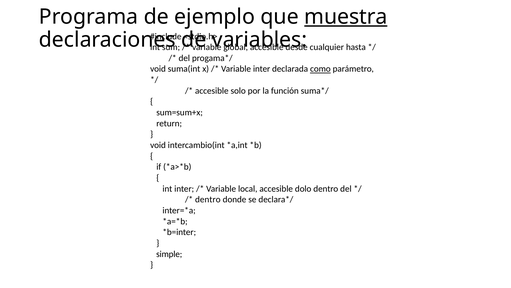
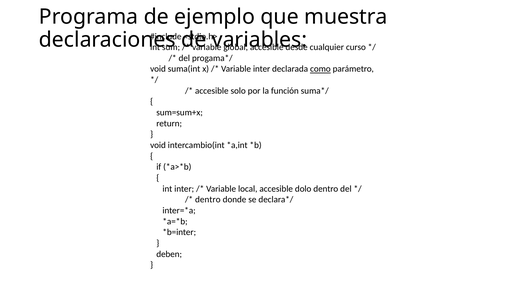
muestra underline: present -> none (346, 17)
hasta: hasta -> curso (356, 47)
simple: simple -> deben (169, 254)
